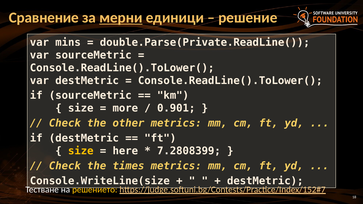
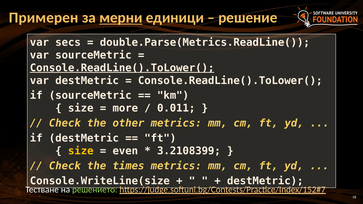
Сравнение: Сравнение -> Примерен (44, 18)
mins: mins -> secs (68, 42)
double.Parse(Private.ReadLine(: double.Parse(Private.ReadLine( -> double.Parse(Metrics.ReadLine( (205, 42)
Console.ReadLine().ToLower( underline: none -> present (122, 68)
0.901: 0.901 -> 0.011 (176, 108)
here: here -> even (125, 151)
7.2808399: 7.2808399 -> 3.2108399 (189, 151)
решението colour: yellow -> light green (95, 190)
